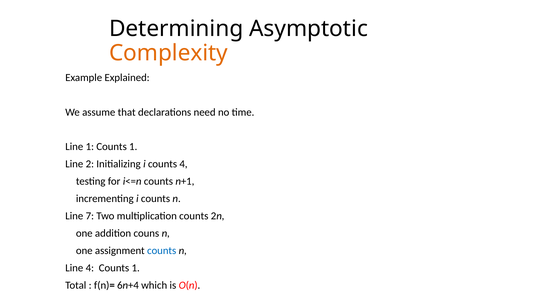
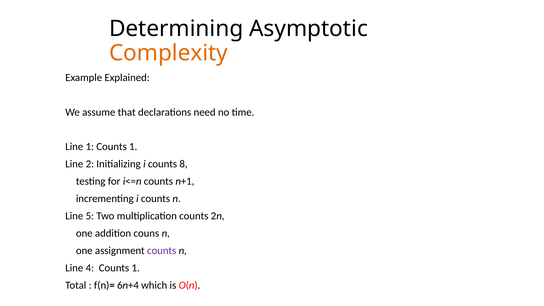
counts 4: 4 -> 8 (184, 164)
7: 7 -> 5 (90, 216)
counts colour: blue -> purple (162, 251)
